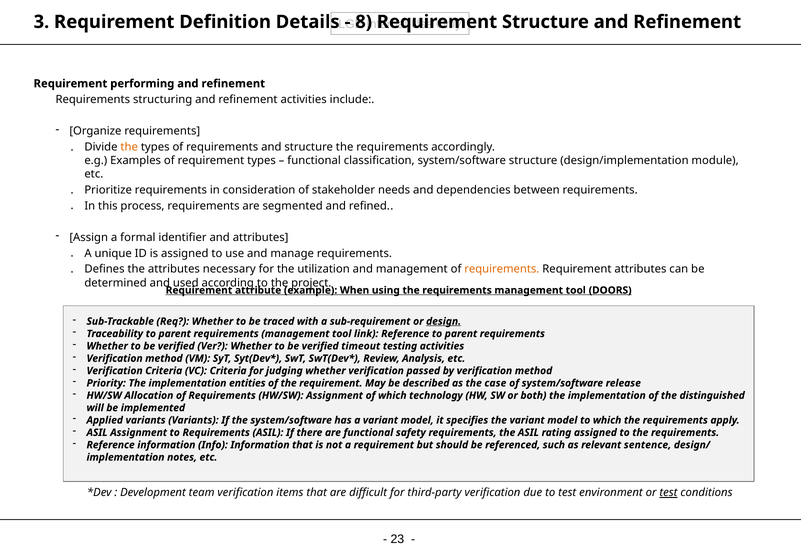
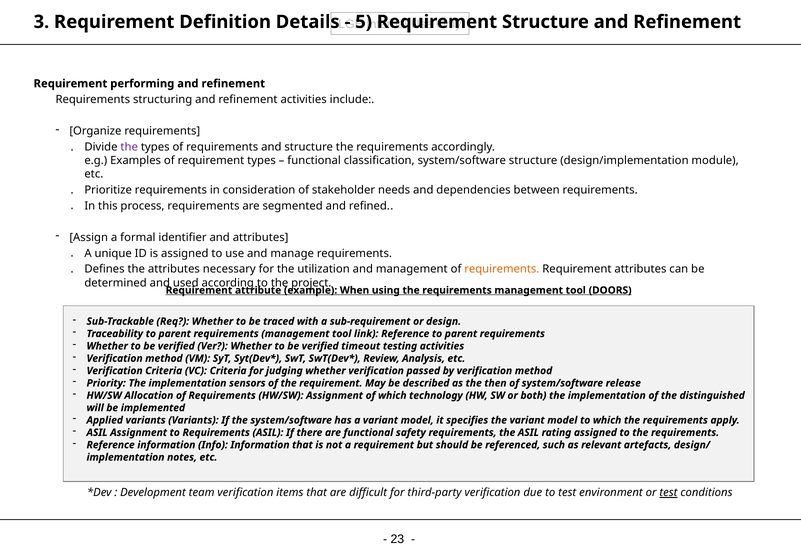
8: 8 -> 5 (364, 22)
the colour: orange -> purple (129, 147)
design underline: present -> none (444, 321)
entities: entities -> sensors (247, 383)
case: case -> then (495, 383)
sentence: sentence -> artefacts (648, 445)
